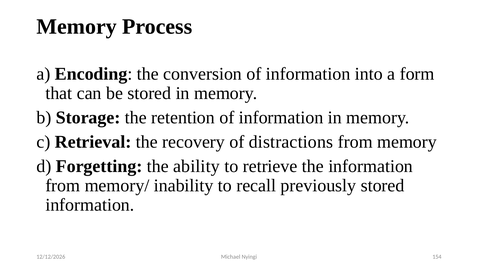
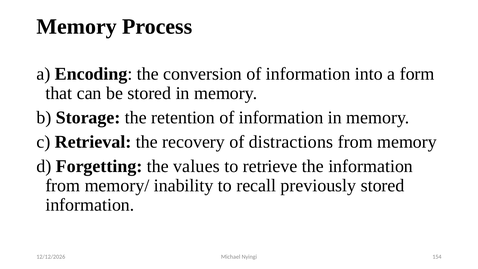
ability: ability -> values (196, 166)
